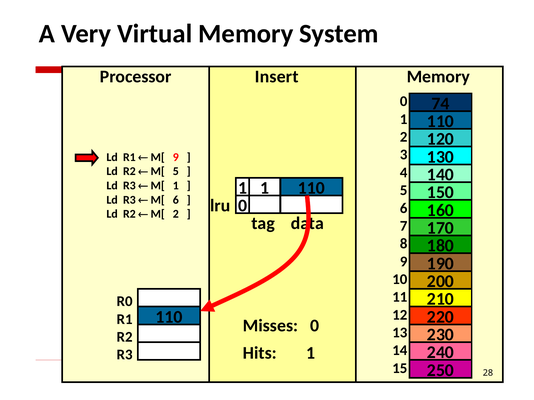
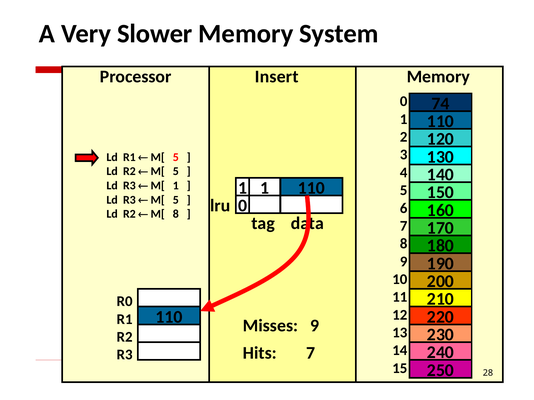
Virtual: Virtual -> Slower (155, 34)
9: 9 -> 5 (176, 157)
6: 6 -> 5 (176, 200)
M[ 2: 2 -> 8 (176, 214)
Misses 0: 0 -> 9 (315, 326)
Hits 1: 1 -> 7 (311, 353)
